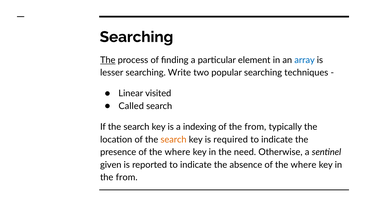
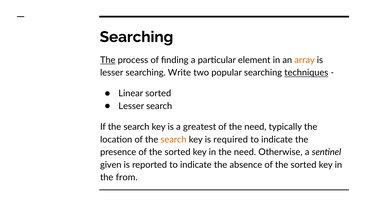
array colour: blue -> orange (305, 60)
techniques underline: none -> present (306, 73)
Linear visited: visited -> sorted (158, 93)
Called: Called -> Lesser (131, 106)
indexing: indexing -> greatest (200, 127)
of the from: from -> need (255, 127)
presence of the where: where -> sorted (178, 152)
absence of the where: where -> sorted (304, 165)
